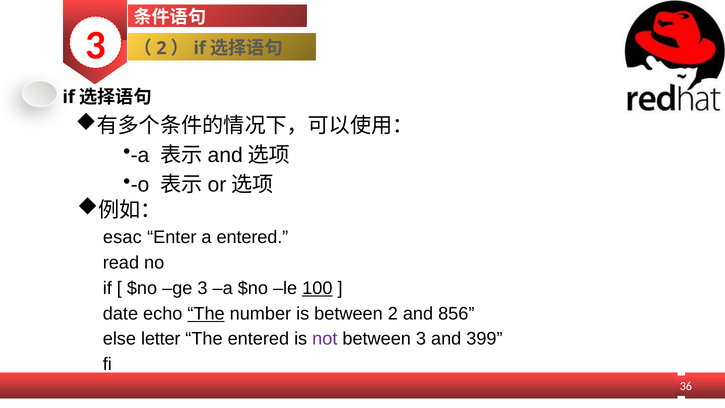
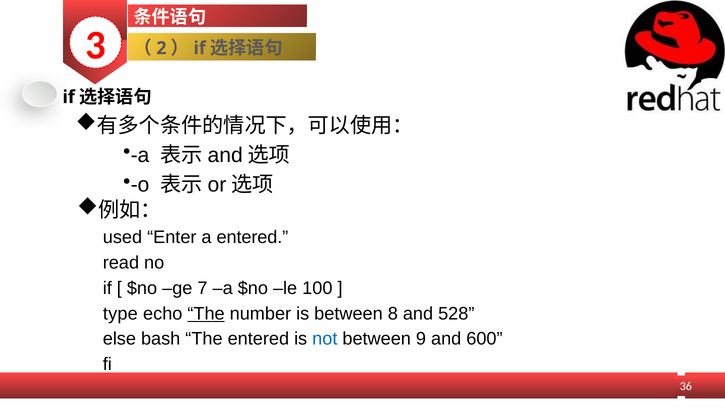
esac: esac -> used (122, 237)
ge 3: 3 -> 7 (203, 288)
100 underline: present -> none (317, 288)
date: date -> type (120, 313)
between 2: 2 -> 8 (393, 313)
856: 856 -> 528 (456, 313)
letter: letter -> bash (161, 339)
not colour: purple -> blue (325, 339)
between 3: 3 -> 9 (421, 339)
399: 399 -> 600 (484, 339)
